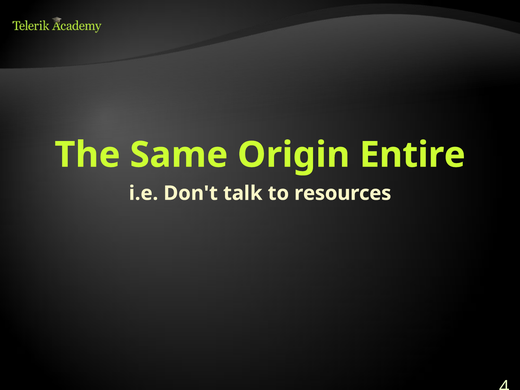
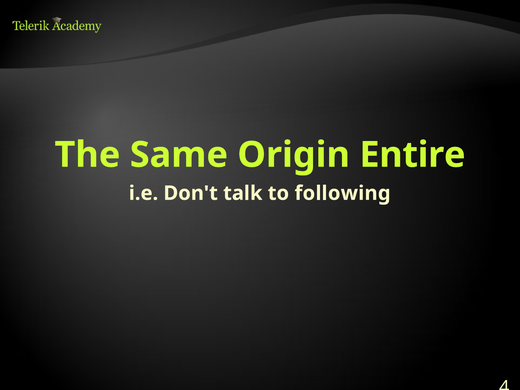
resources: resources -> following (343, 193)
